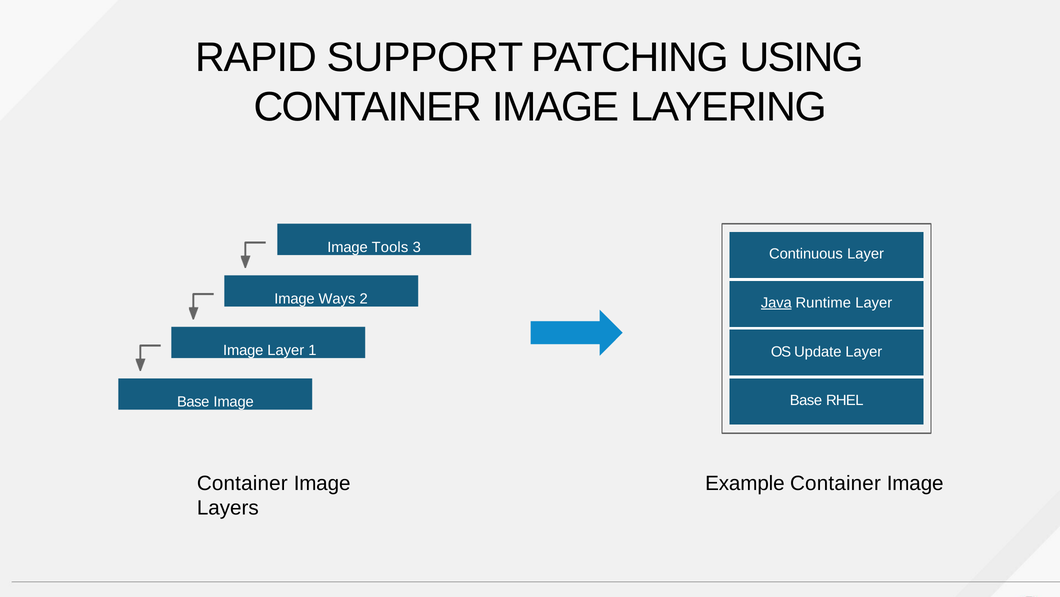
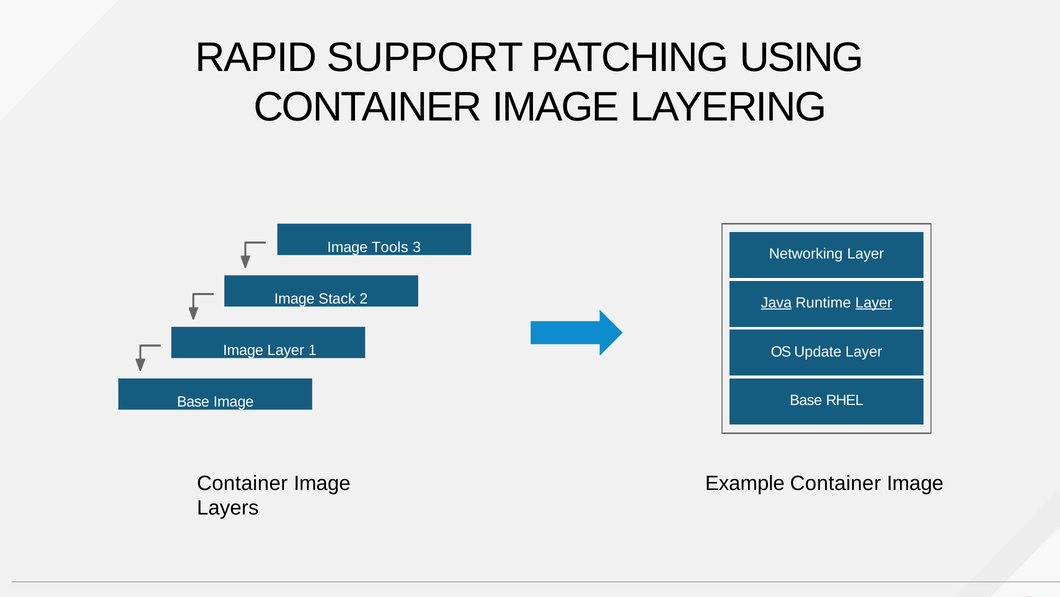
Continuous: Continuous -> Networking (806, 254)
Ways: Ways -> Stack (337, 298)
Layer underline: none -> present (874, 302)
